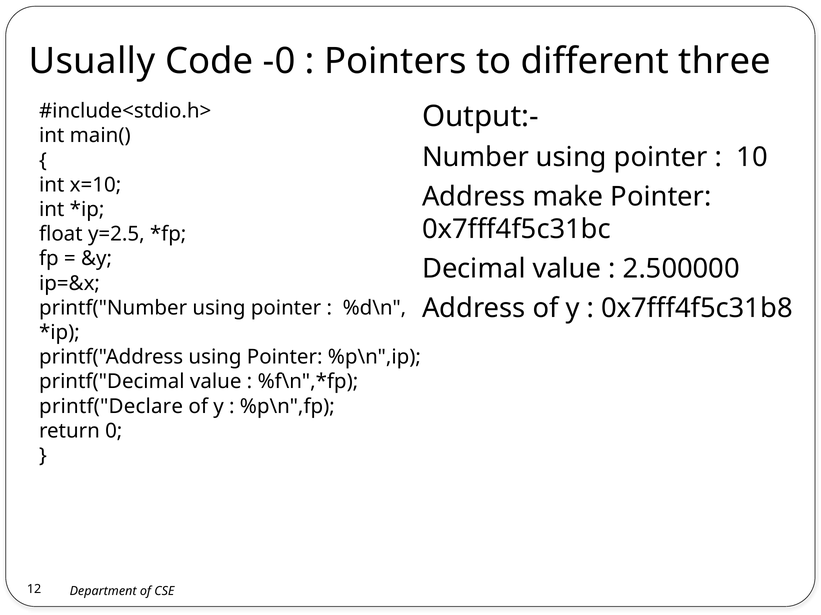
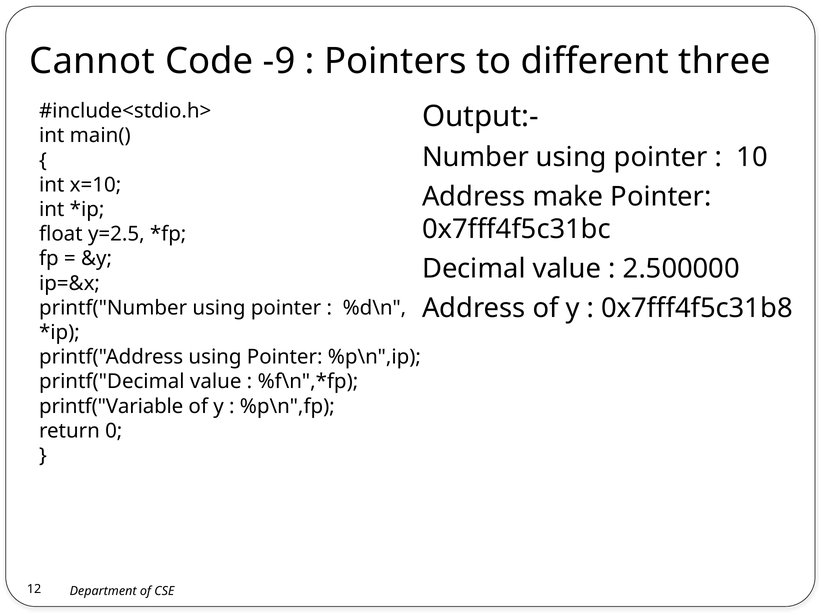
Usually: Usually -> Cannot (92, 61)
-0: -0 -> -9 (279, 61)
printf("Declare: printf("Declare -> printf("Variable (111, 407)
